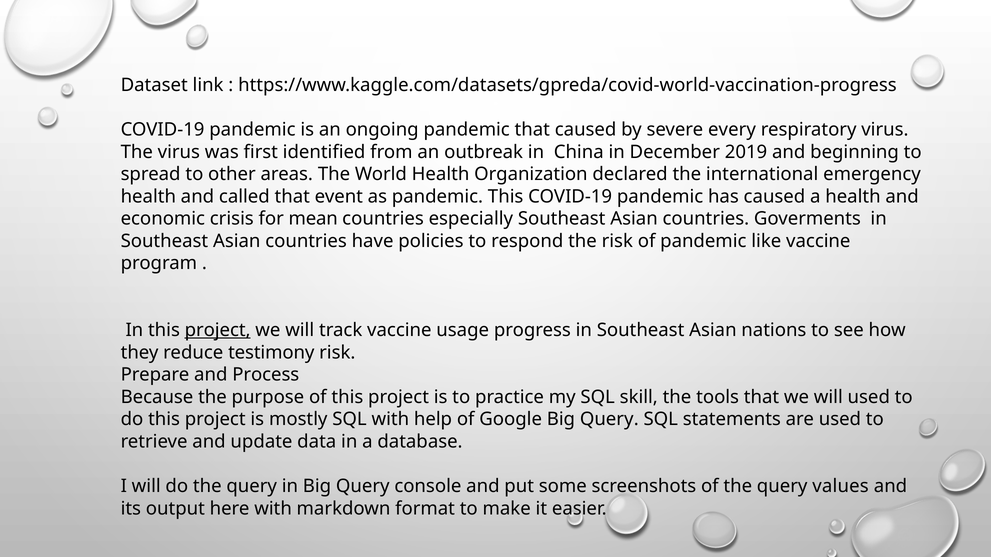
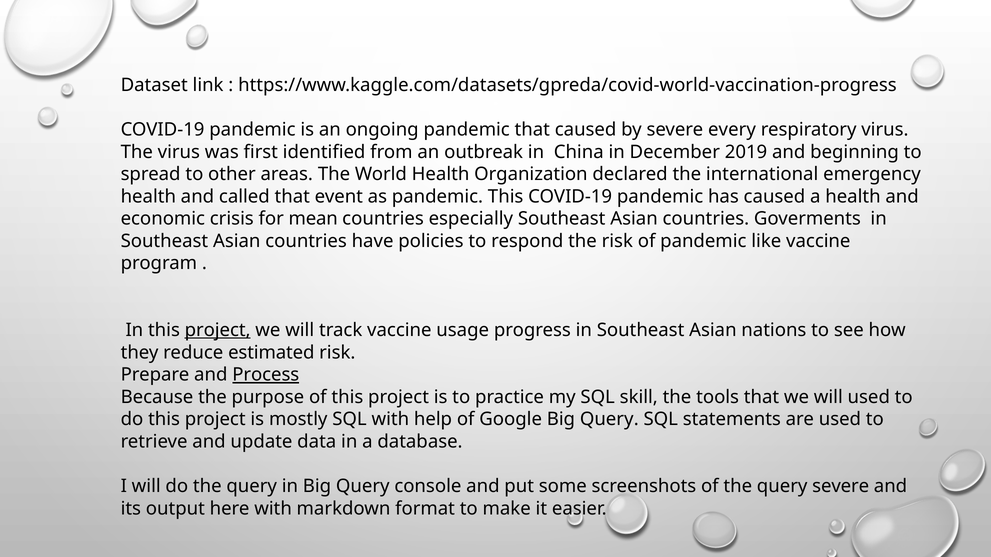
testimony: testimony -> estimated (271, 353)
Process underline: none -> present (266, 375)
query values: values -> severe (841, 486)
